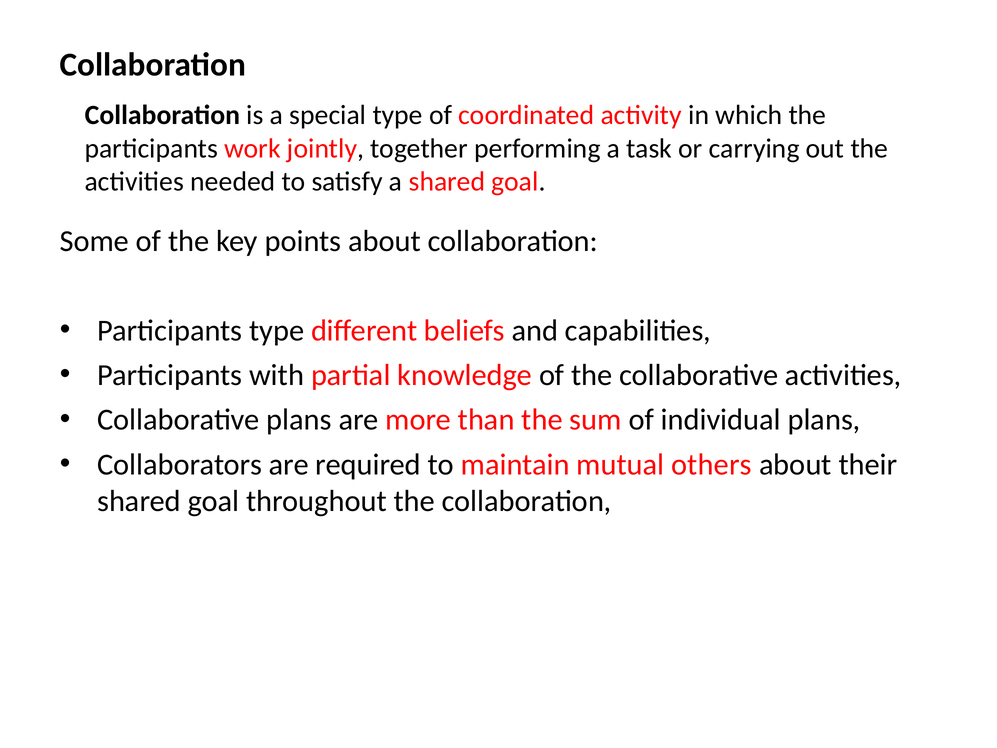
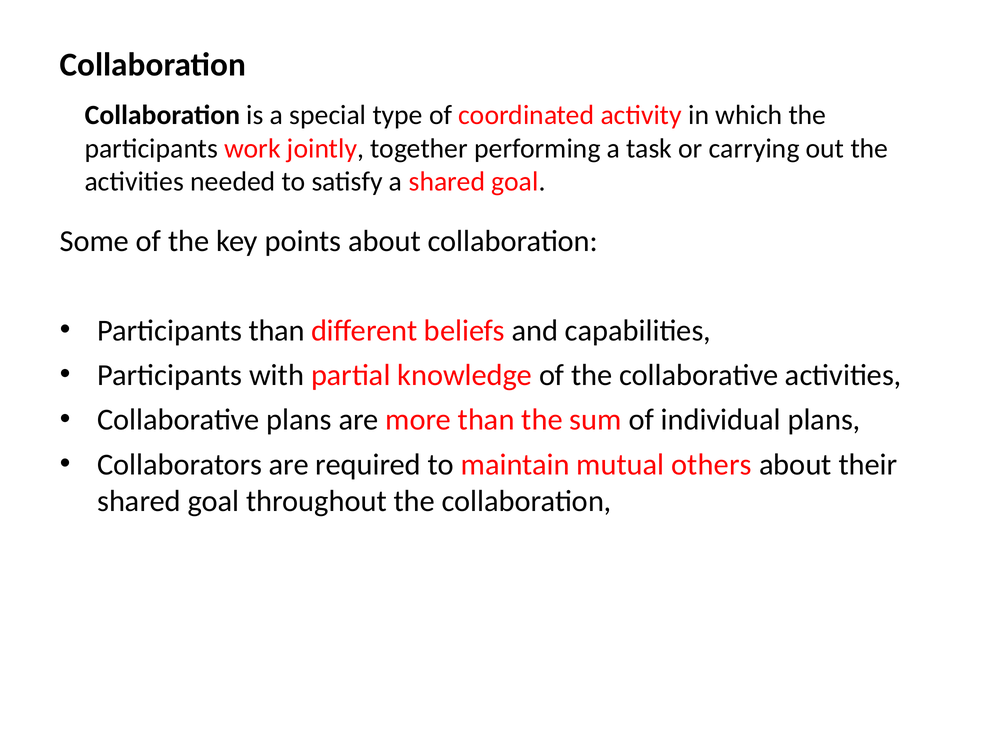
Participants type: type -> than (277, 331)
